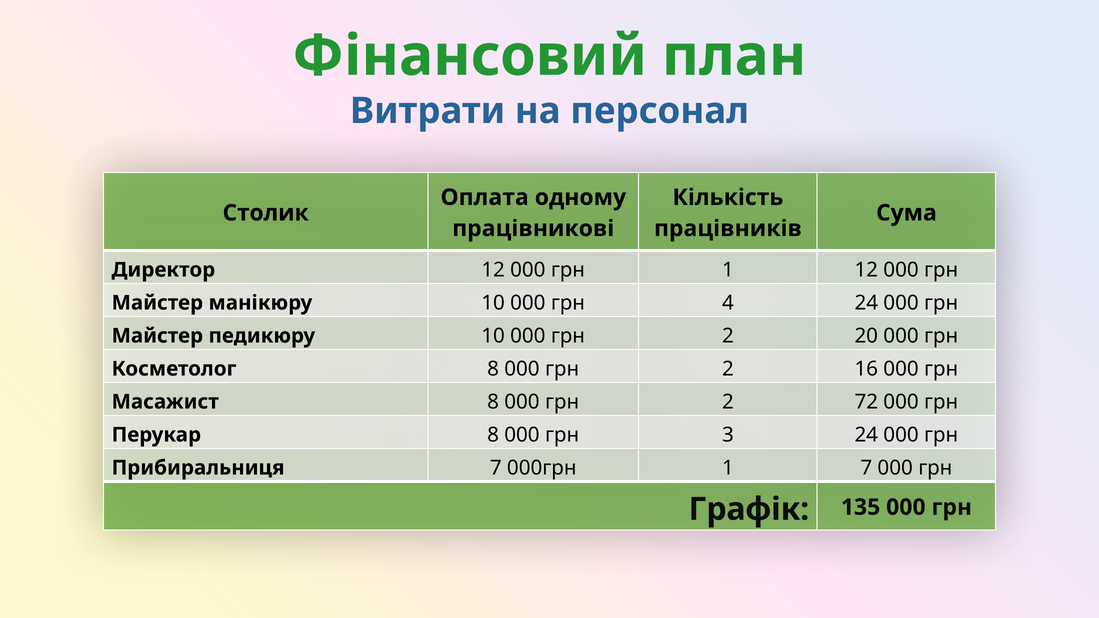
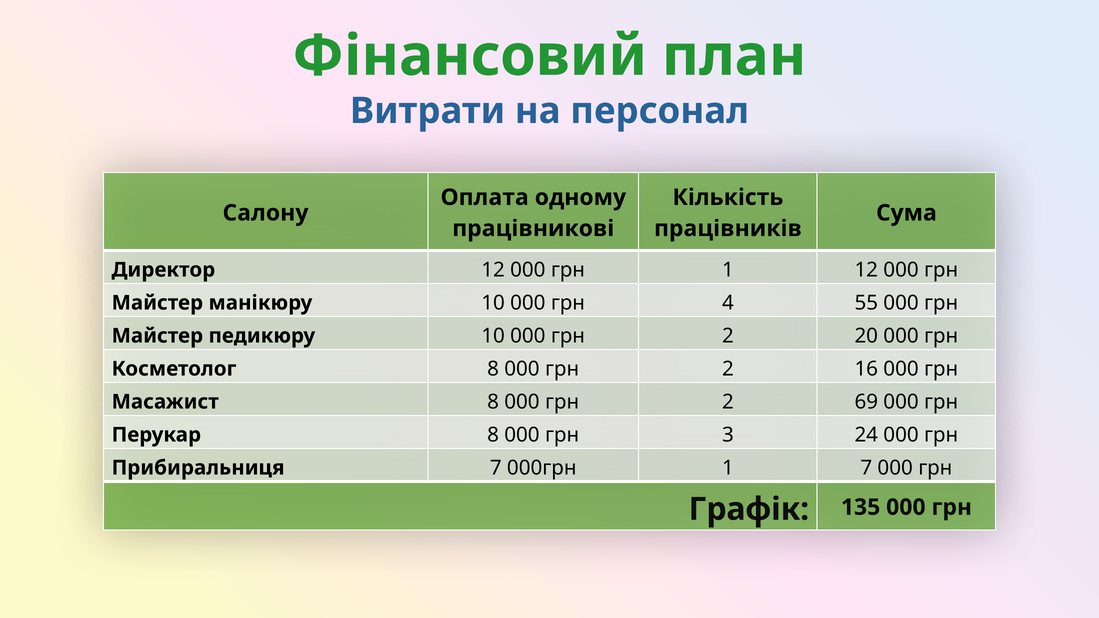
Столик: Столик -> Салону (266, 213)
4 24: 24 -> 55 (866, 303)
72: 72 -> 69 (866, 402)
